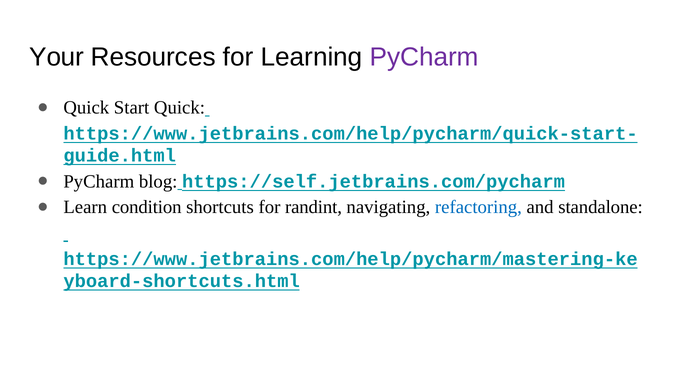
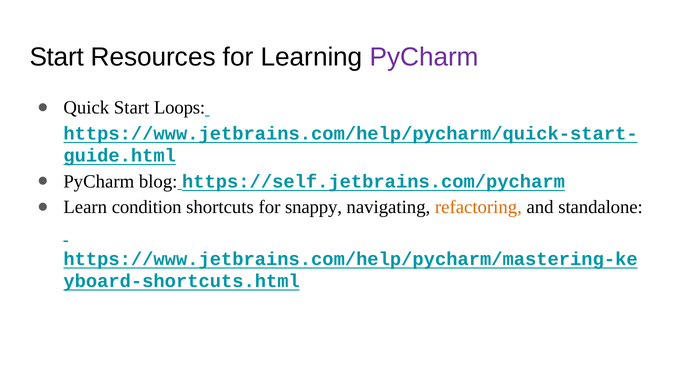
Your: Your -> Start (57, 57)
Start Quick: Quick -> Loops (180, 108)
randint: randint -> snappy (314, 207)
refactoring colour: blue -> orange (478, 207)
